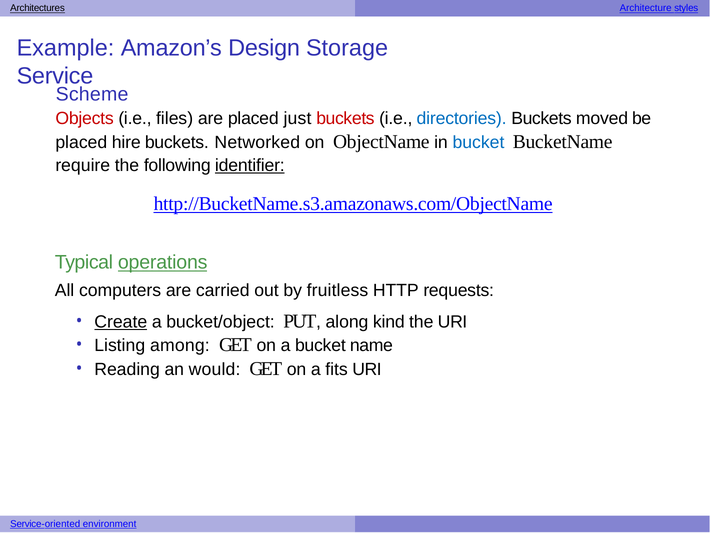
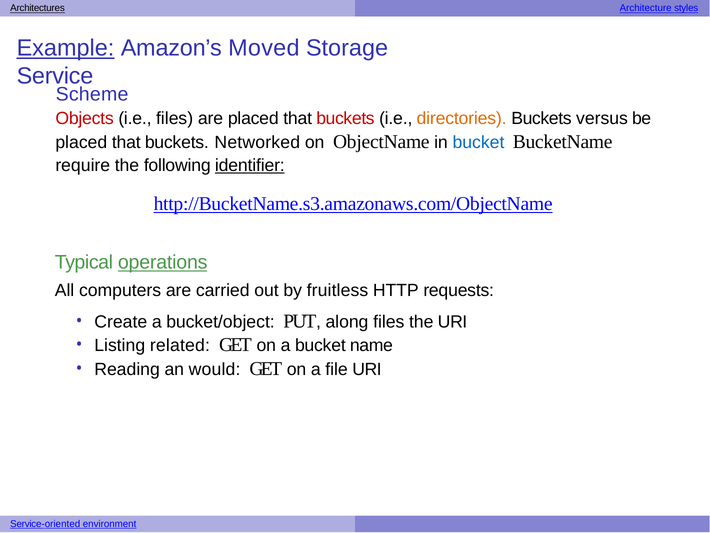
Example underline: none -> present (65, 48)
Design: Design -> Moved (264, 48)
are placed just: just -> that (298, 118)
directories colour: blue -> orange (462, 118)
moved: moved -> versus (602, 118)
hire: hire -> that (126, 143)
Create underline: present -> none (121, 322)
along kind: kind -> files (389, 322)
among: among -> related (180, 346)
fits: fits -> file (337, 369)
